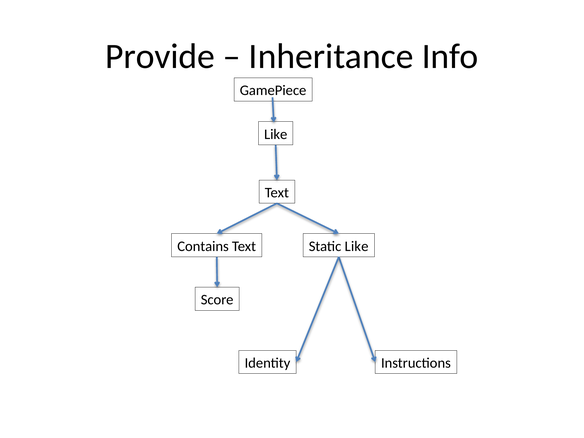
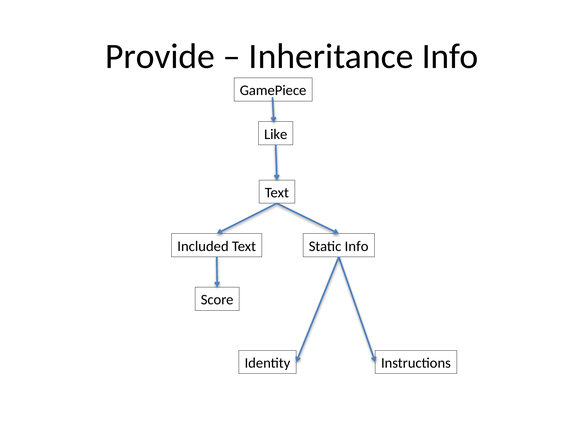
Contains: Contains -> Included (203, 246)
Static Like: Like -> Info (357, 246)
